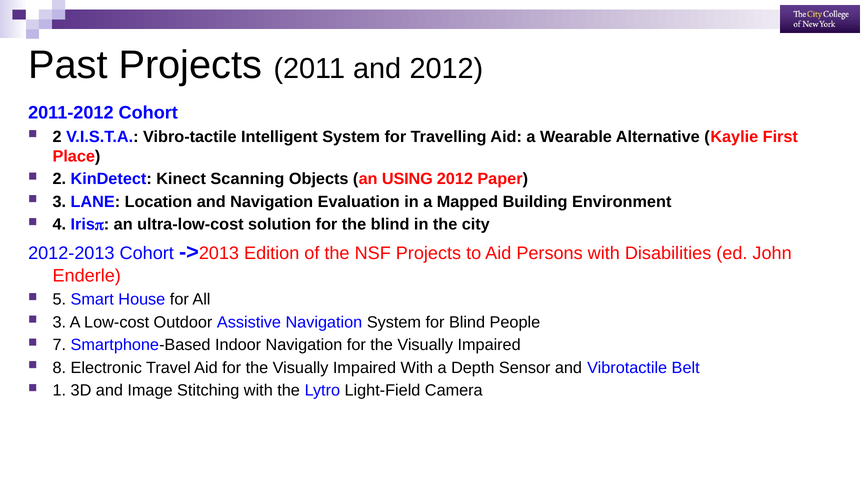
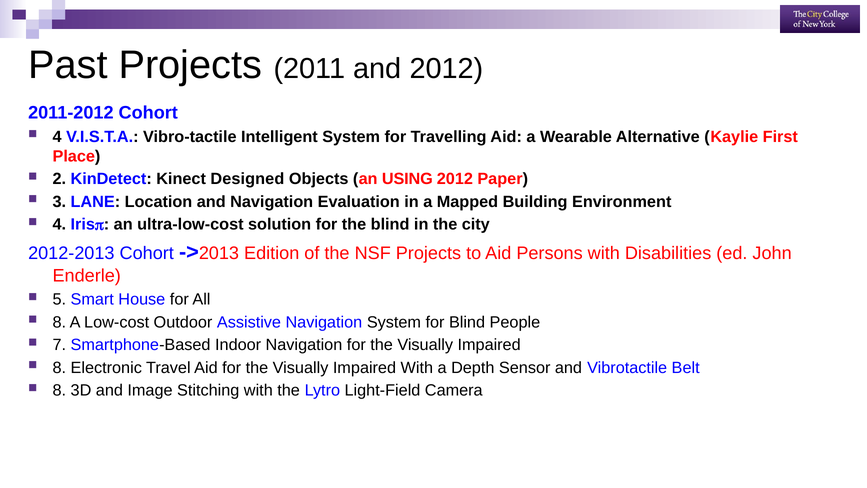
2: 2 -> 4 (57, 137)
Scanning: Scanning -> Designed (247, 179)
3: 3 -> 8 (59, 322)
1: 1 -> 8 (59, 390)
